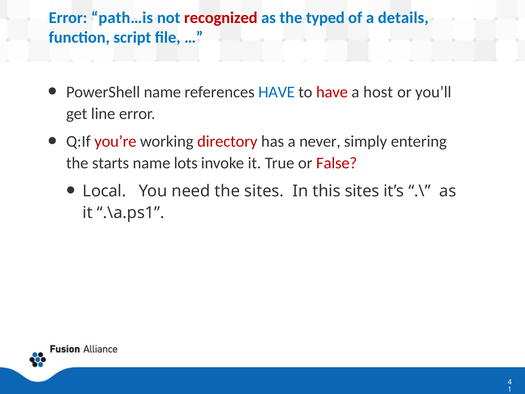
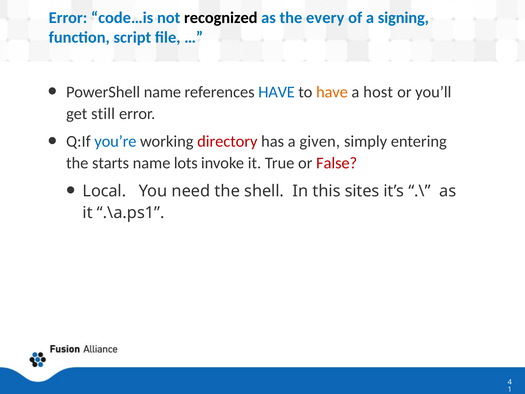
path…is: path…is -> code…is (122, 18)
recognized colour: red -> black (221, 18)
typed: typed -> every (325, 18)
details: details -> signing (403, 18)
have colour: red -> orange (332, 92)
line: line -> still (103, 114)
you’re colour: red -> blue (115, 141)
never: never -> given (320, 141)
the sites: sites -> shell (264, 191)
